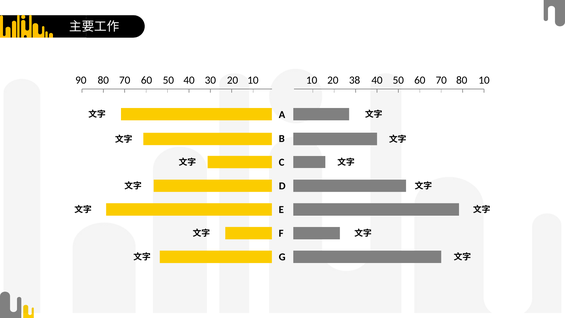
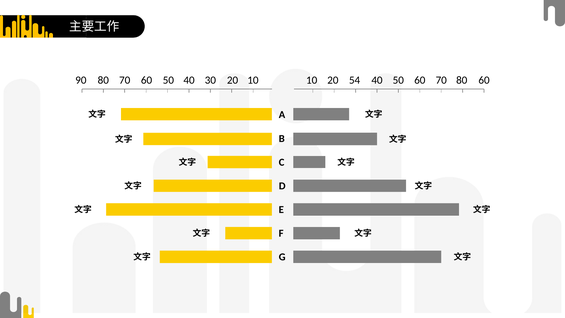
38: 38 -> 54 (355, 80)
80 10: 10 -> 60 (484, 80)
